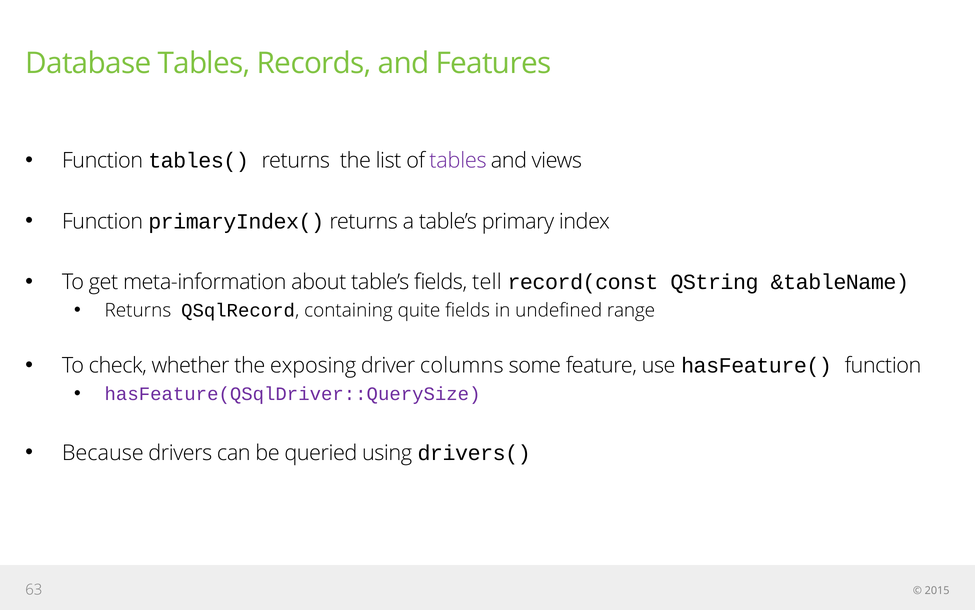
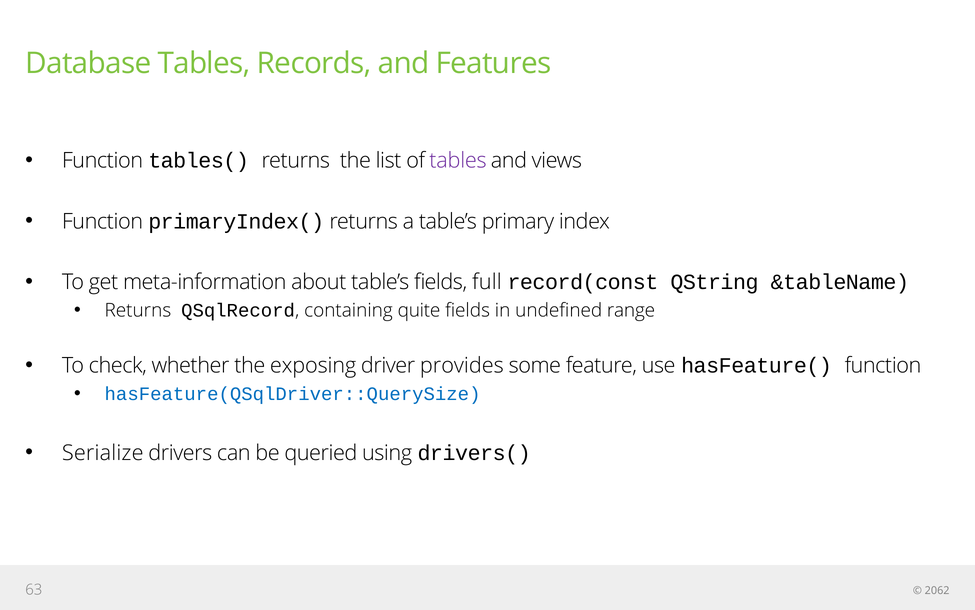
tell: tell -> full (487, 282)
columns: columns -> provides (462, 365)
hasFeature(QSqlDriver::QuerySize colour: purple -> blue (293, 393)
Because: Because -> Serialize (103, 453)
2015: 2015 -> 2062 (937, 590)
